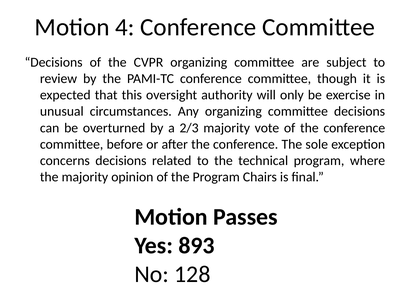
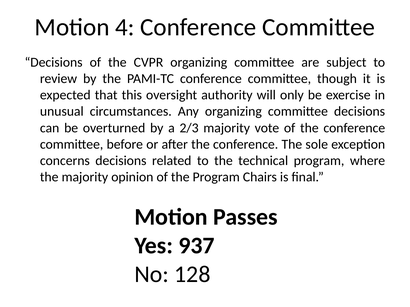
893: 893 -> 937 (197, 246)
